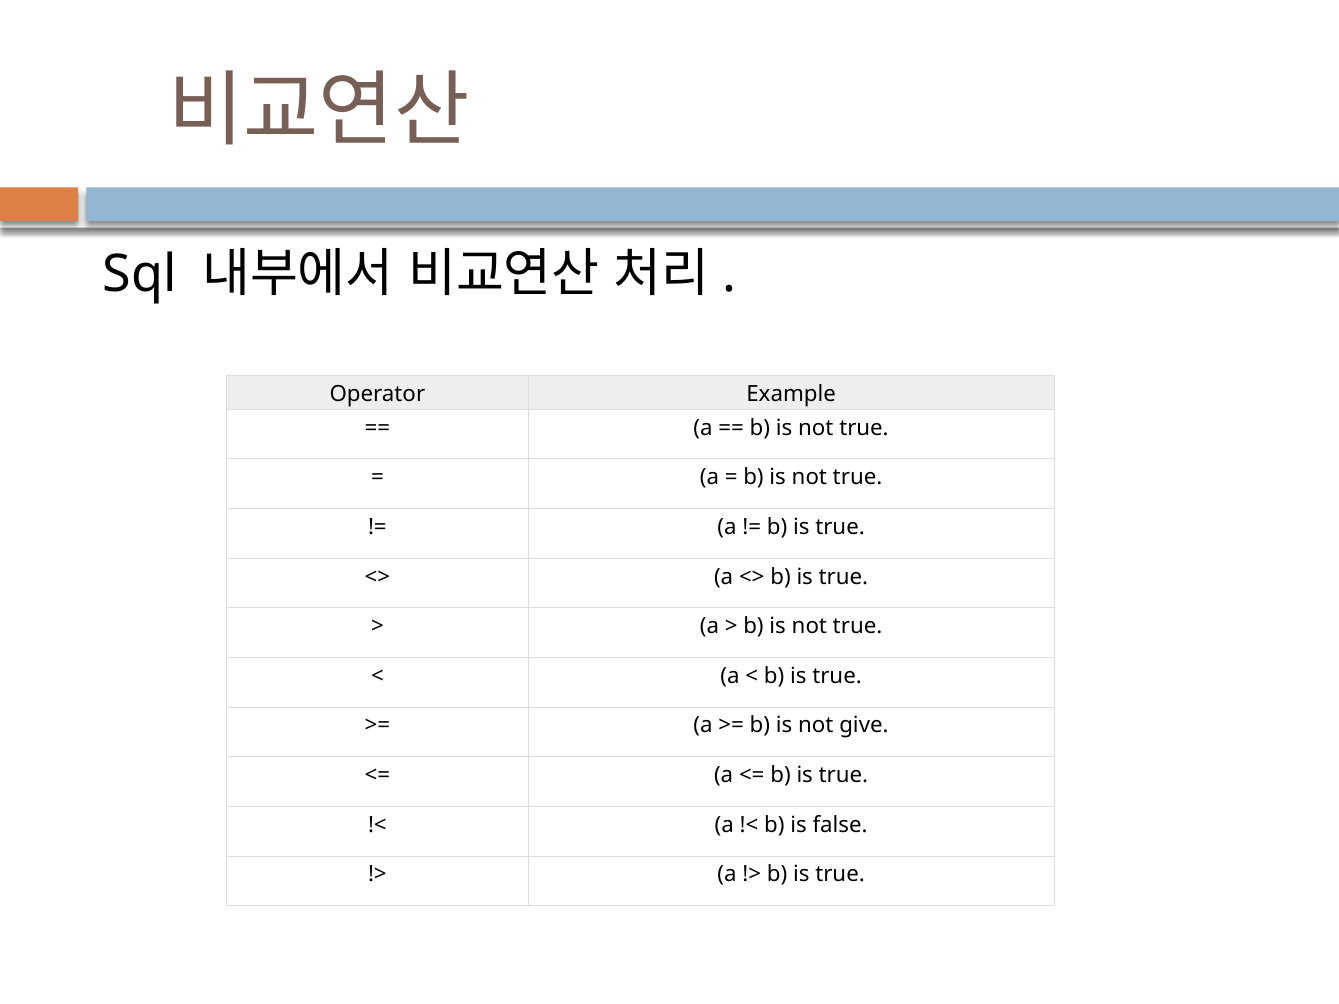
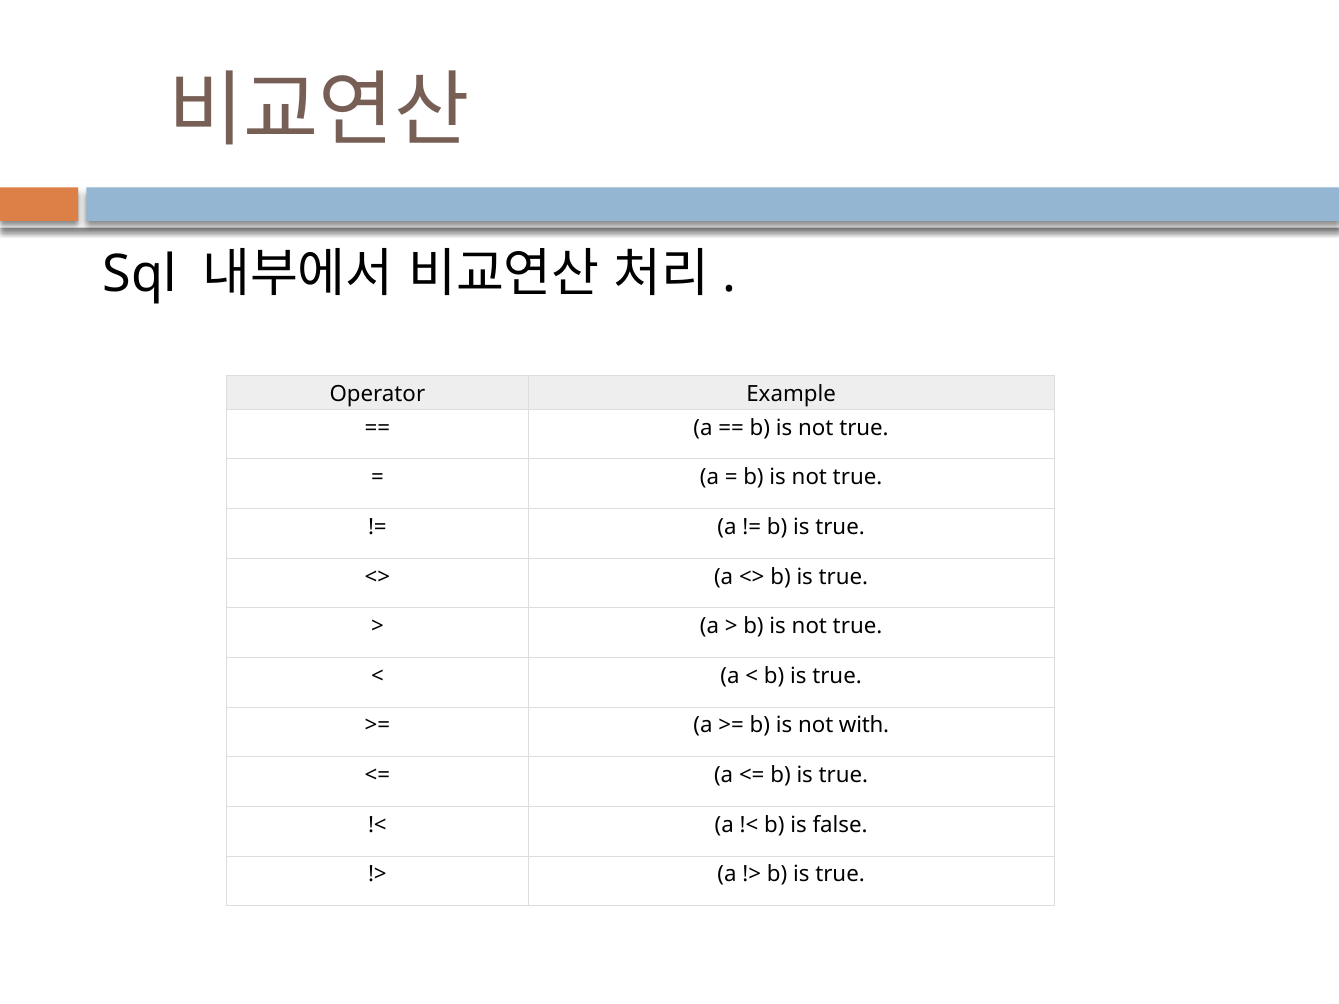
give: give -> with (864, 726)
